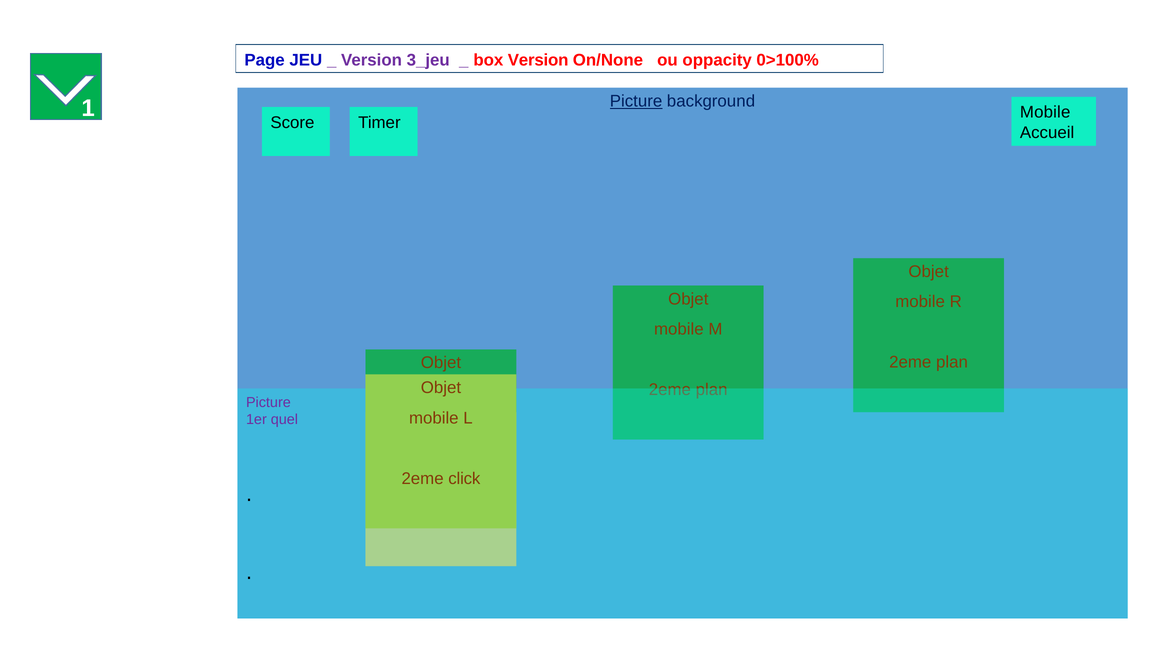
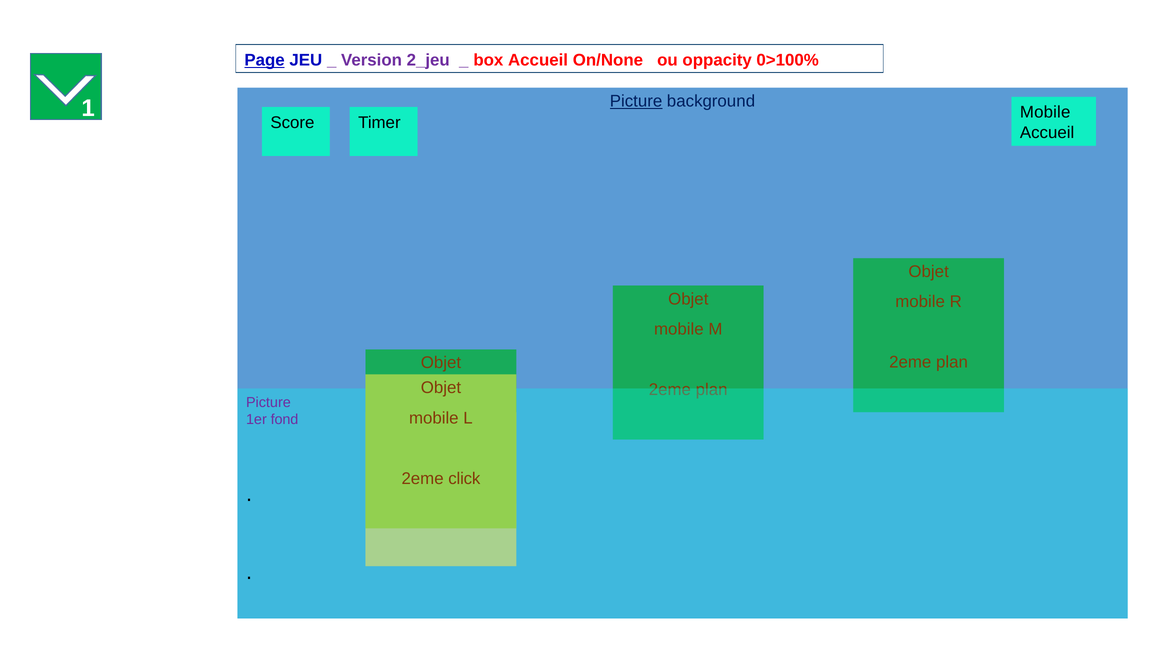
Page underline: none -> present (265, 60)
3_jeu: 3_jeu -> 2_jeu (428, 60)
box Version: Version -> Accueil (538, 60)
quel: quel -> fond (285, 420)
